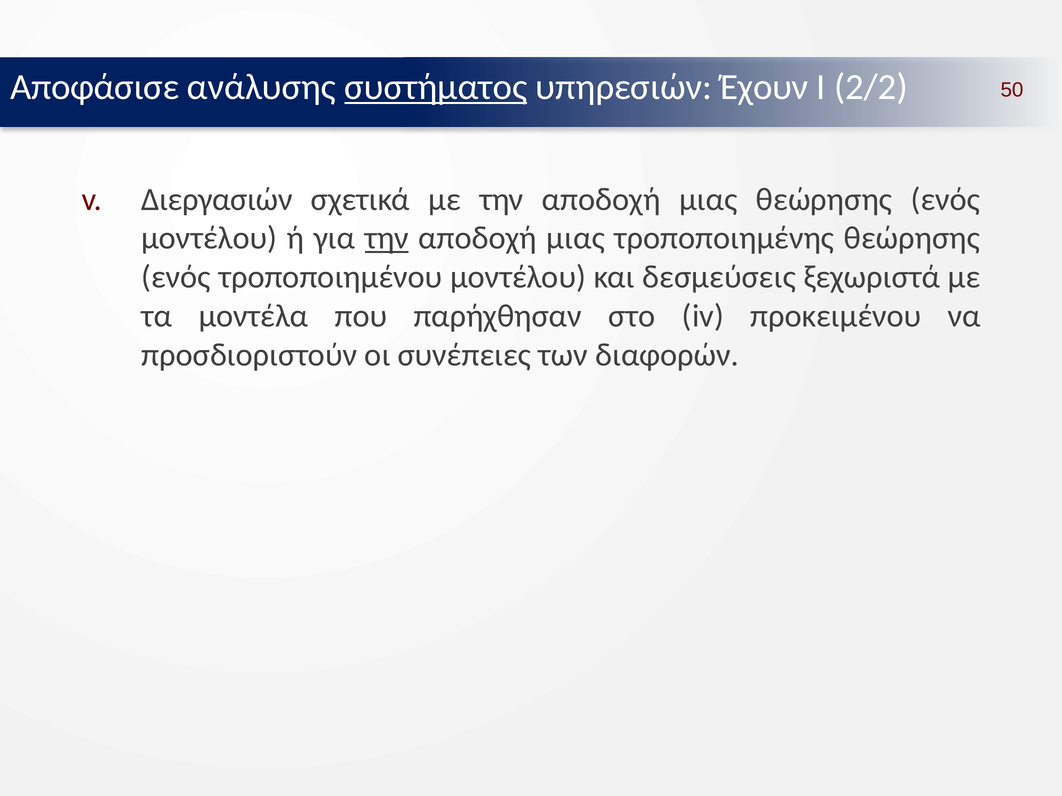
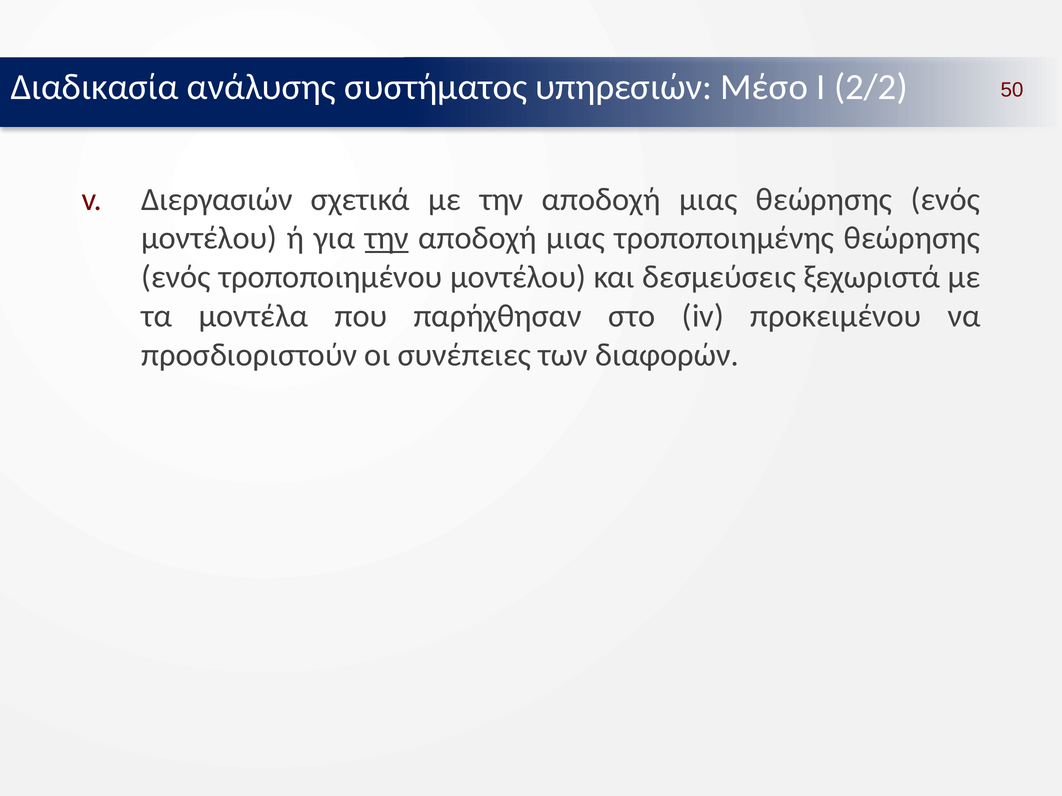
Αποφάσισε: Αποφάσισε -> Διαδικασία (95, 87)
συστήματος underline: present -> none (436, 87)
Έχουν: Έχουν -> Μέσο (764, 87)
